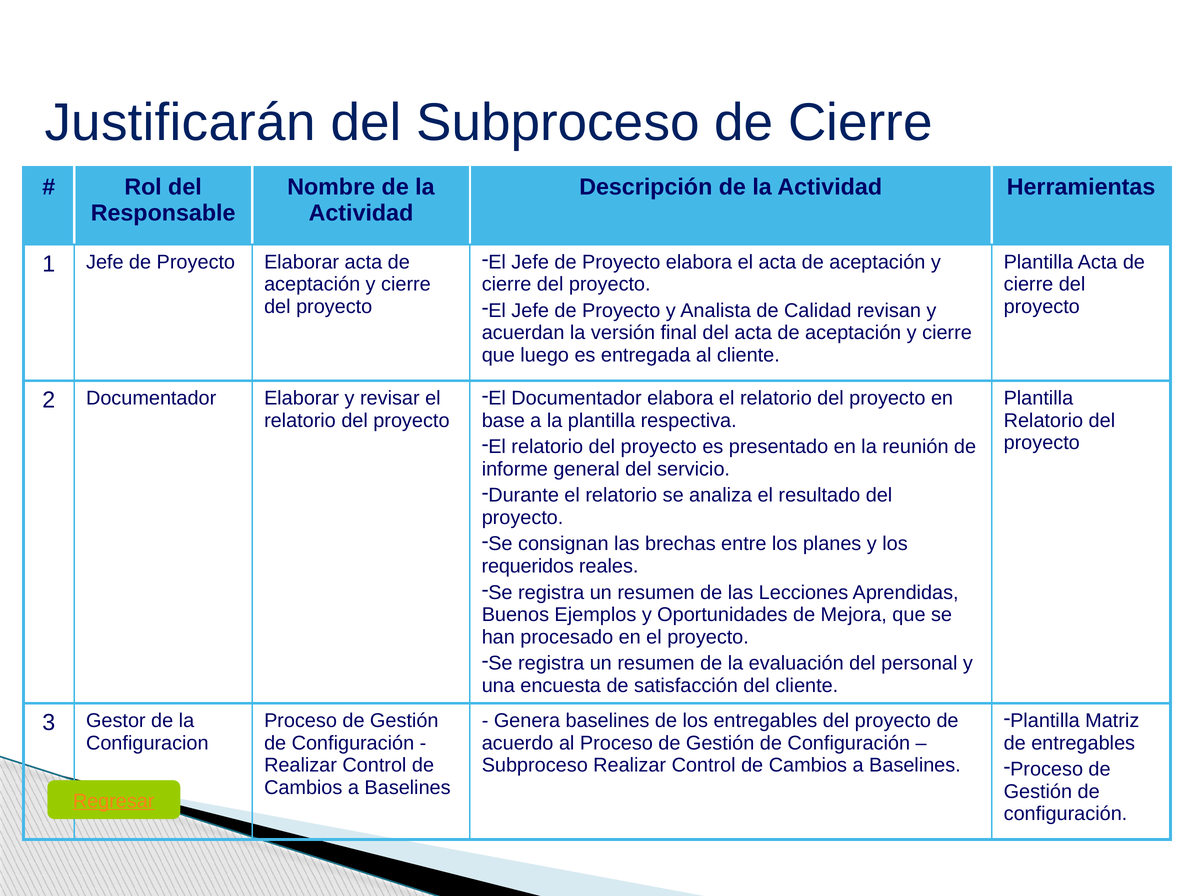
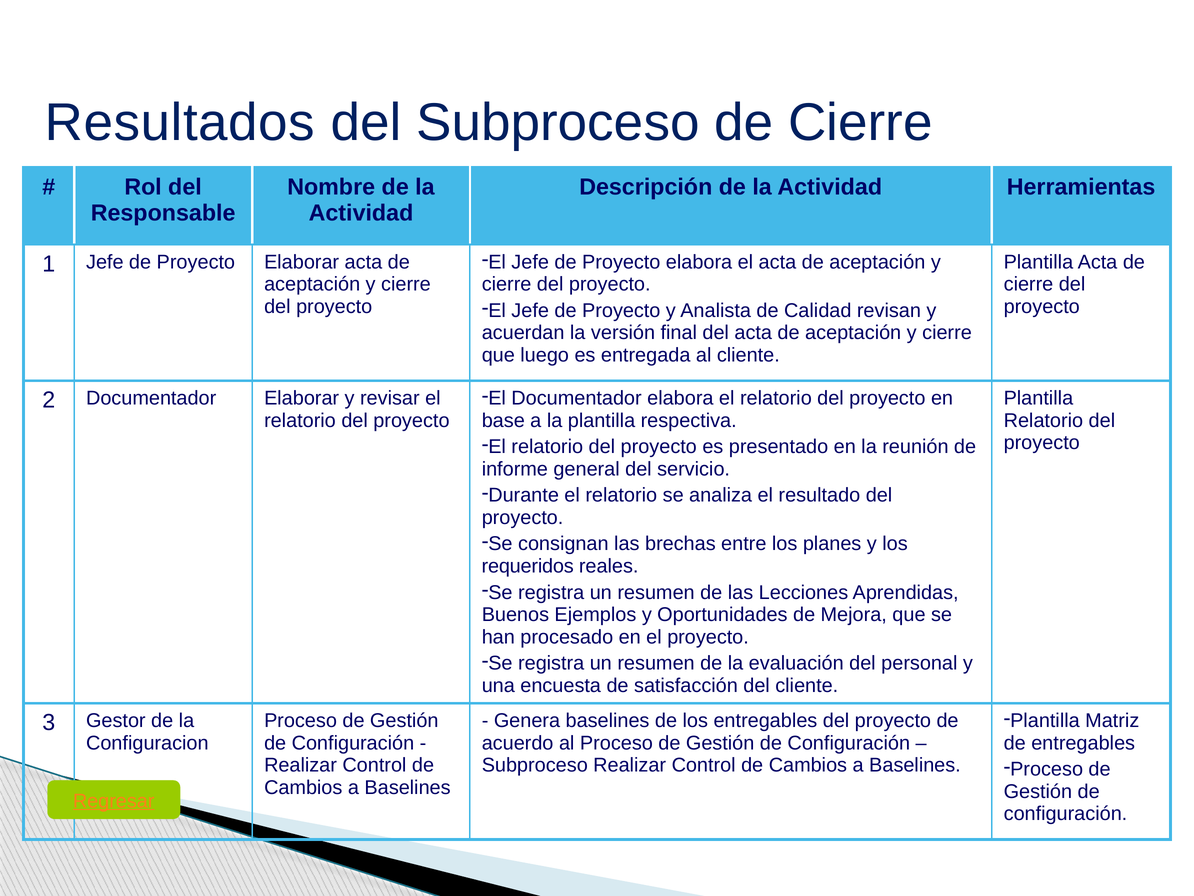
Justificarán: Justificarán -> Resultados (180, 122)
